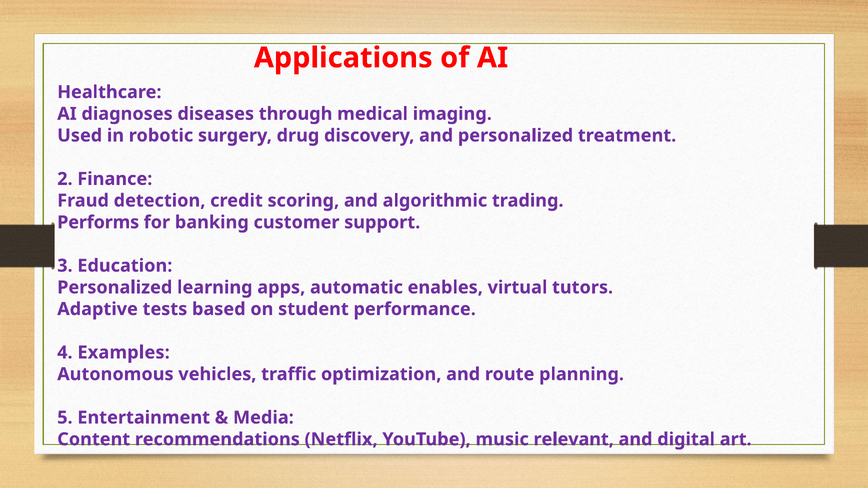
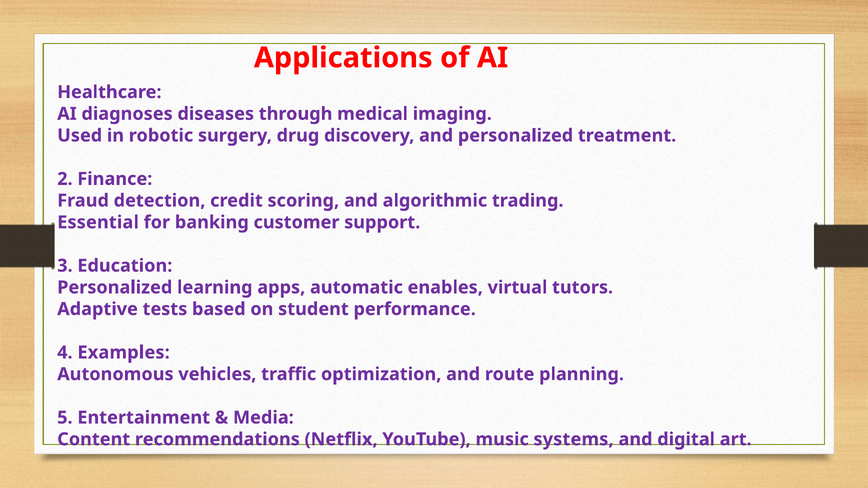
Performs: Performs -> Essential (98, 222)
relevant: relevant -> systems (574, 440)
